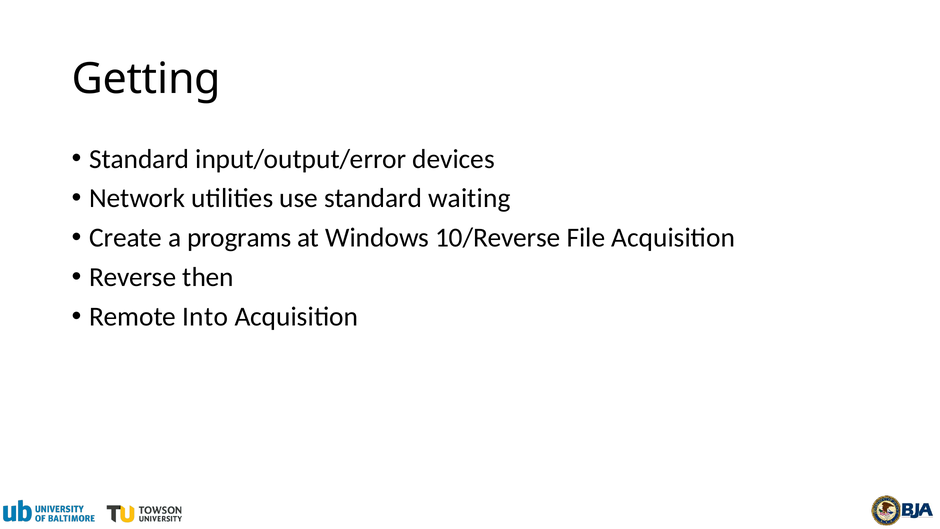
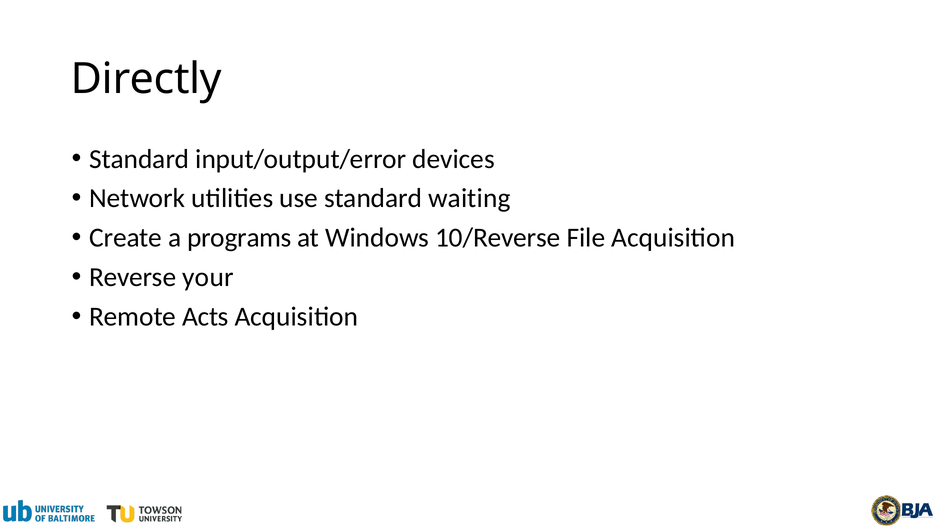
Getting: Getting -> Directly (146, 79)
then: then -> your (208, 277)
Into: Into -> Acts (205, 317)
